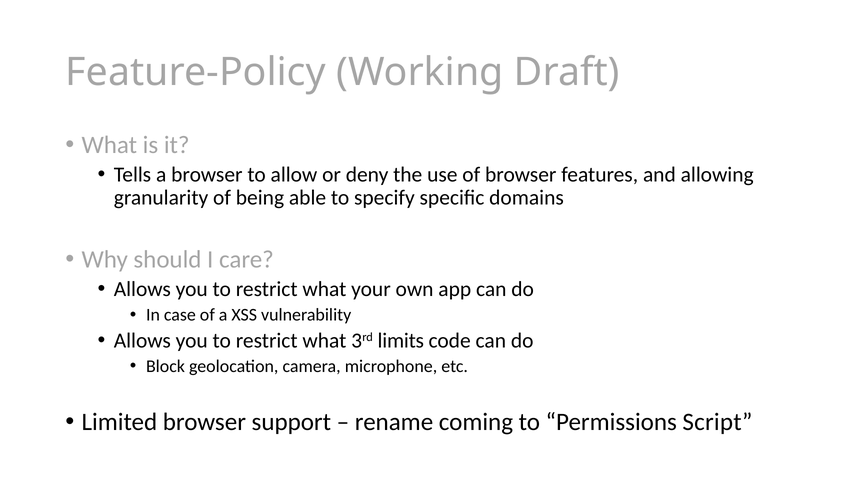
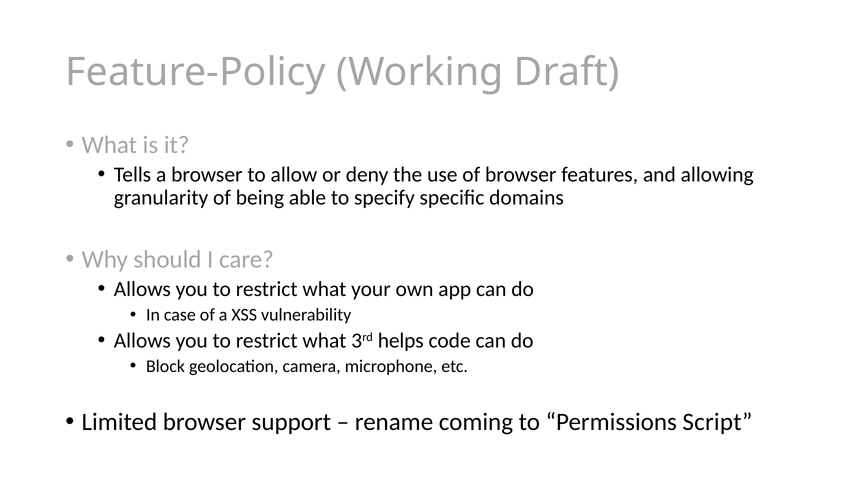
limits: limits -> helps (401, 341)
